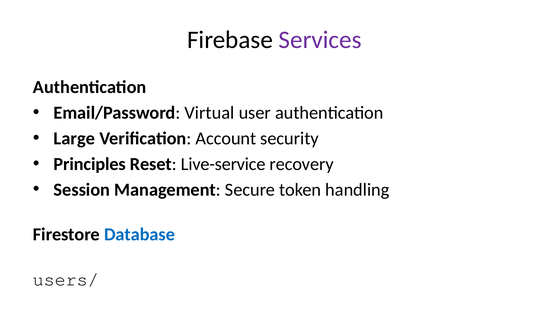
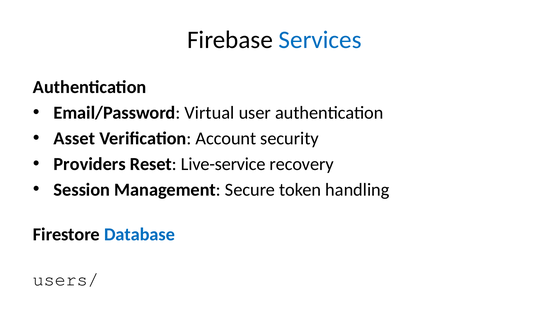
Services colour: purple -> blue (320, 40)
Large: Large -> Asset (74, 138)
Principles: Principles -> Providers (90, 164)
